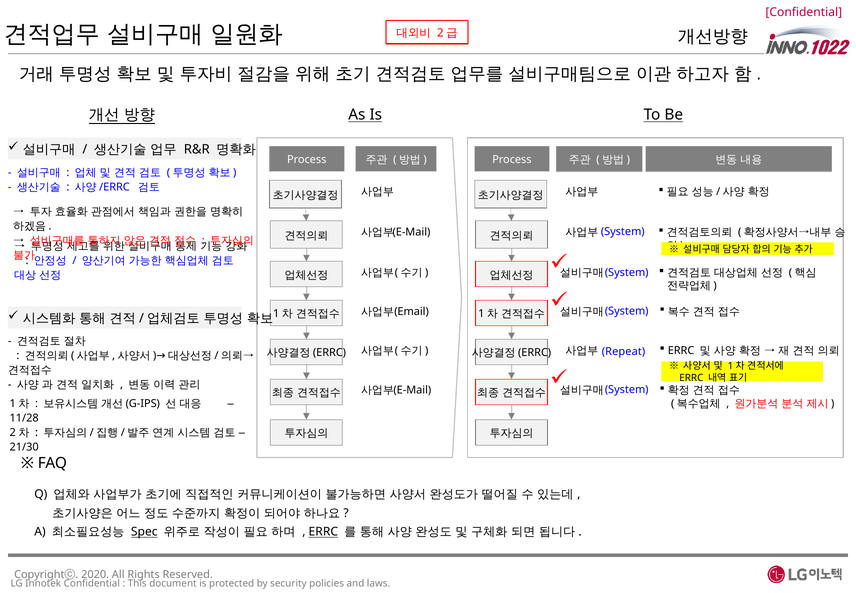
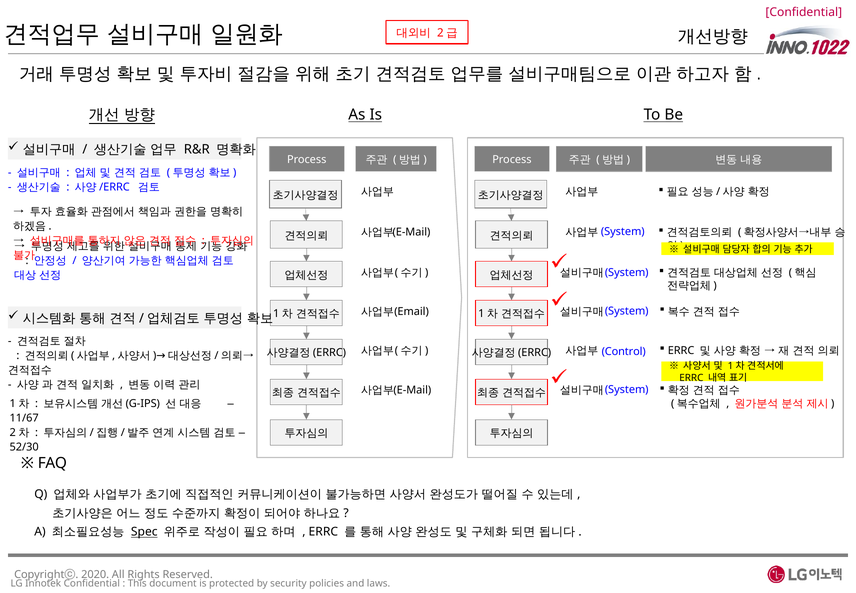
Repeat: Repeat -> Control (624, 352)
11/28: 11/28 -> 11/67 (24, 418)
21/30: 21/30 -> 52/30 (24, 447)
ERRC underline: present -> none (323, 532)
